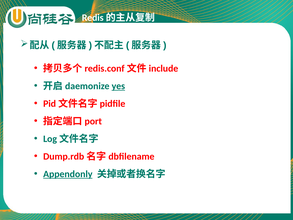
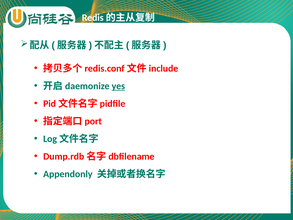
Appendonly underline: present -> none (68, 174)
